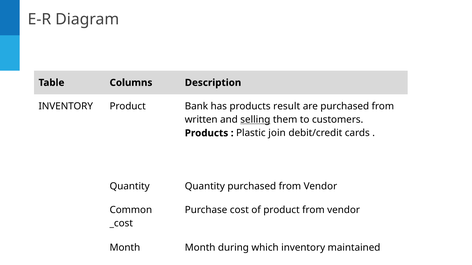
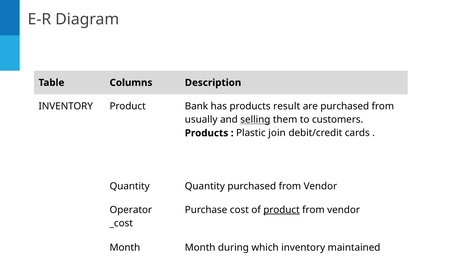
written: written -> usually (201, 120)
Common: Common -> Operator (131, 210)
product underline: none -> present (281, 210)
